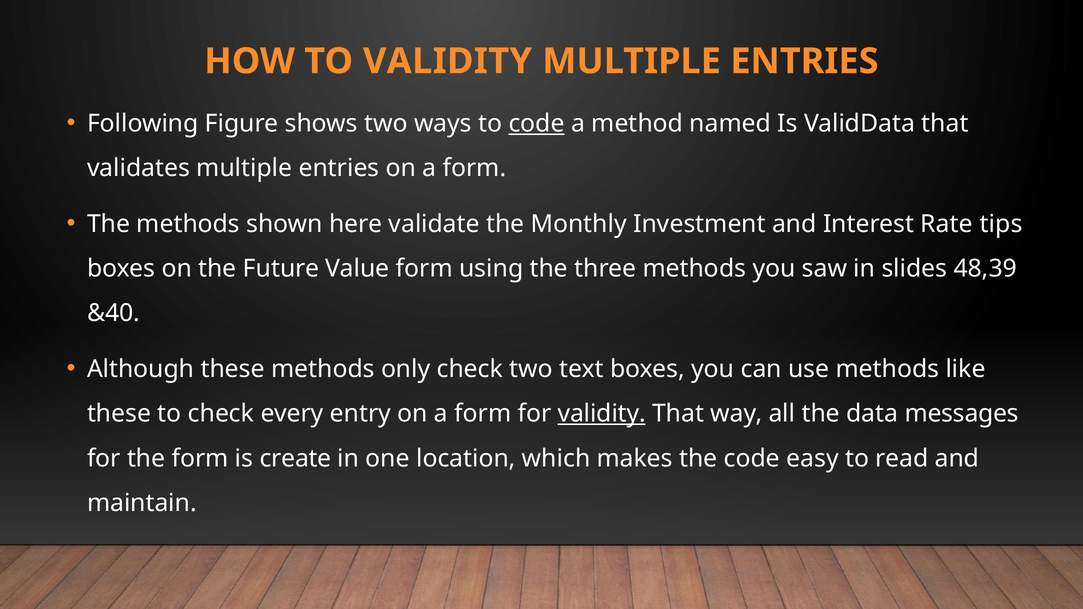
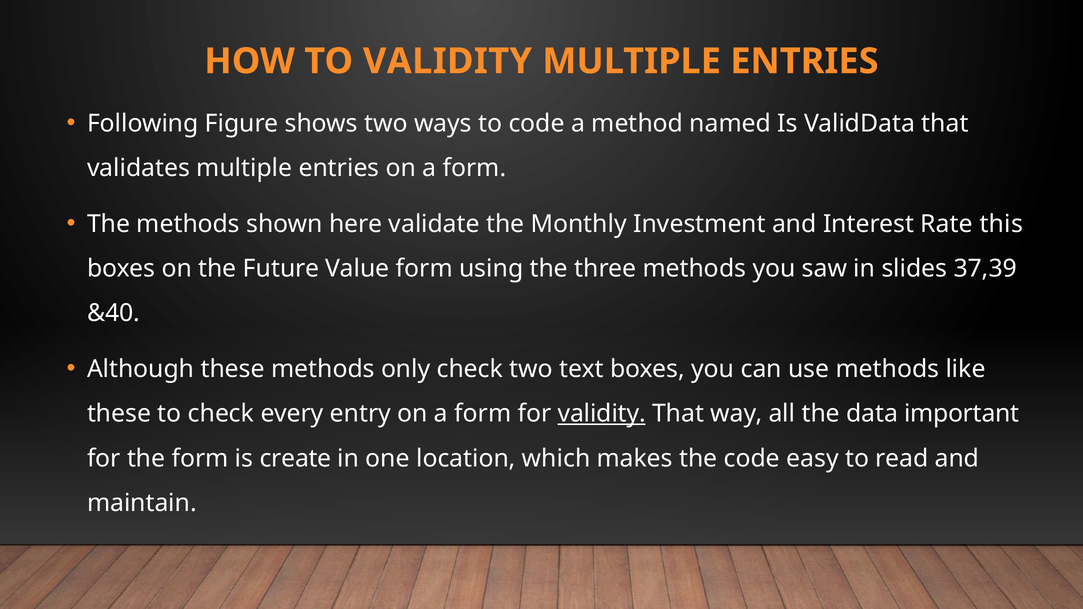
code underline: present -> none (537, 123)
tips: tips -> this (1001, 224)
48,39: 48,39 -> 37,39 (985, 269)
messages: messages -> important (962, 414)
